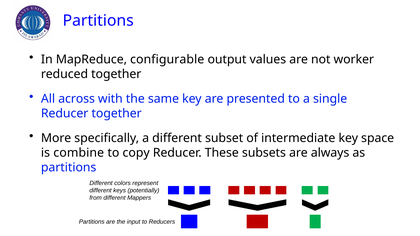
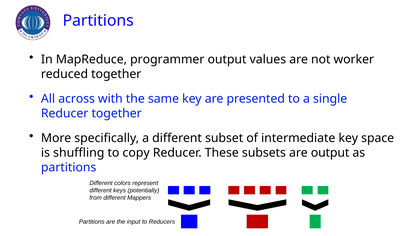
configurable: configurable -> programmer (167, 60)
combine: combine -> shuffling (79, 153)
are always: always -> output (330, 153)
